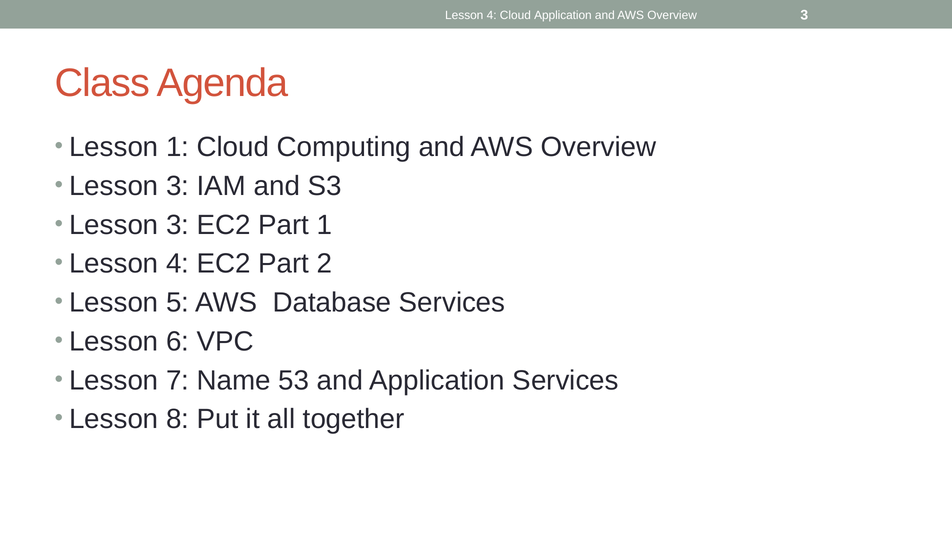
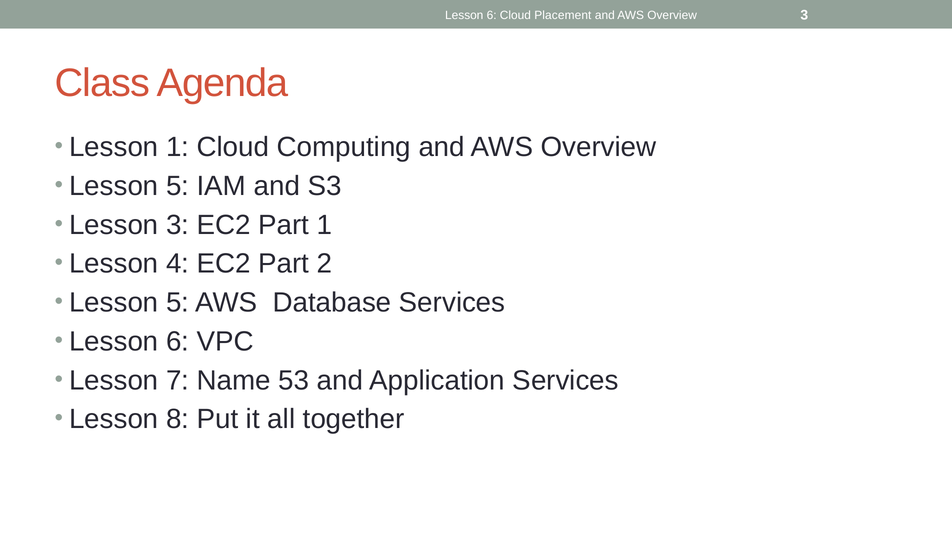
4: 4 -> 6 (492, 15)
Cloud Application: Application -> Placement (563, 15)
3: 3 -> 5 (178, 186)
